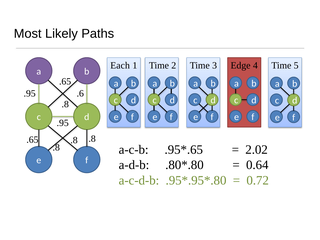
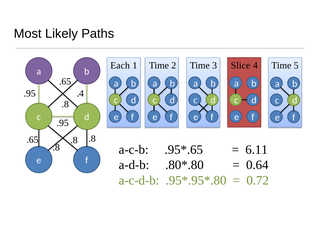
Edge: Edge -> Slice (241, 65)
.6: .6 -> .4 (80, 93)
2.02: 2.02 -> 6.11 (257, 150)
